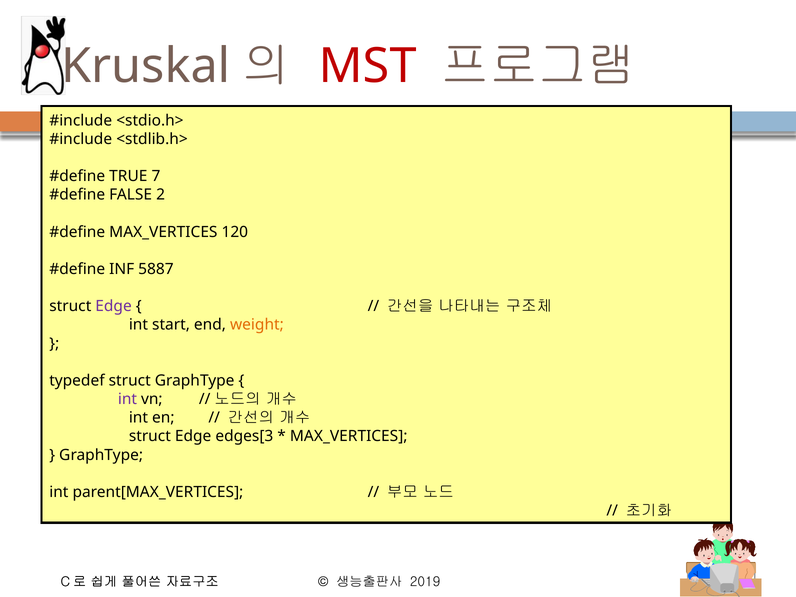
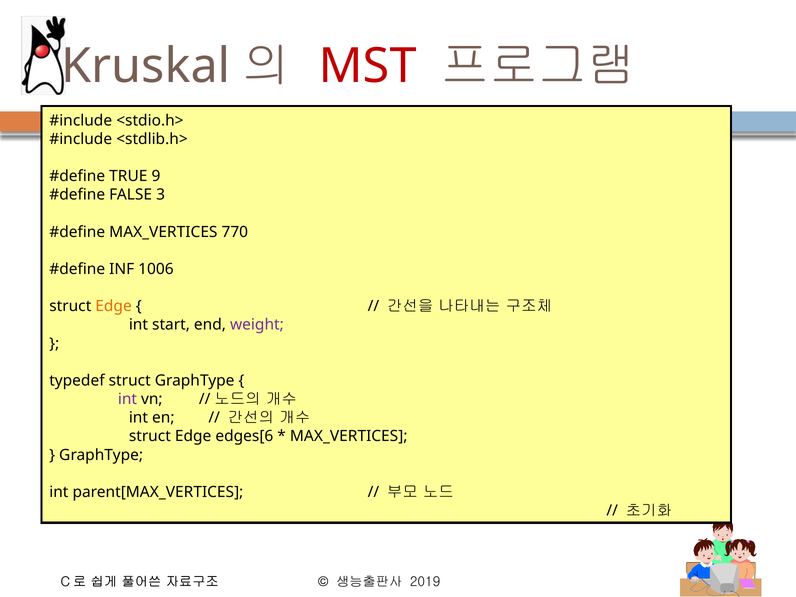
7: 7 -> 9 (156, 176)
2: 2 -> 3 (161, 195)
120: 120 -> 770 (235, 232)
5887: 5887 -> 1006 (156, 269)
Edge colour: purple -> orange (114, 306)
weight colour: orange -> purple (257, 325)
edges[3: edges[3 -> edges[6 (244, 436)
